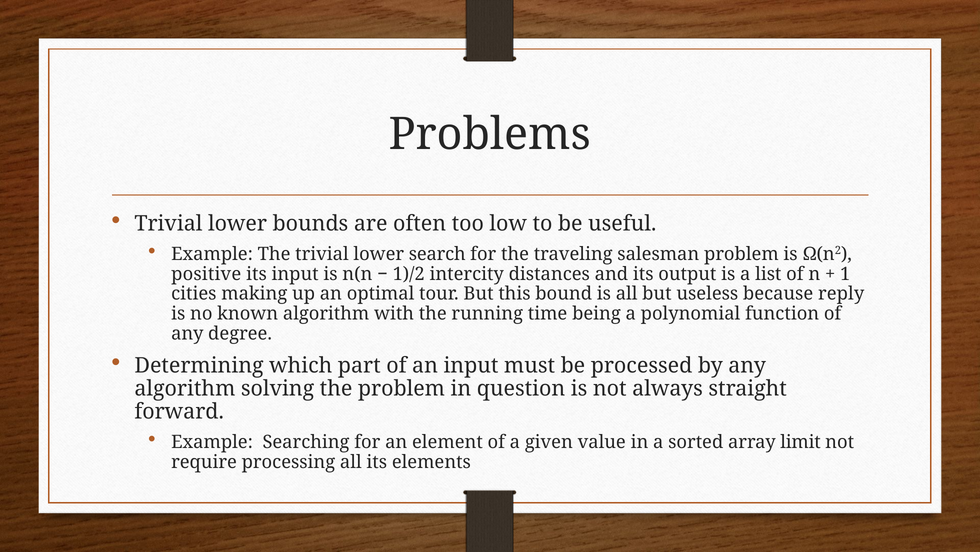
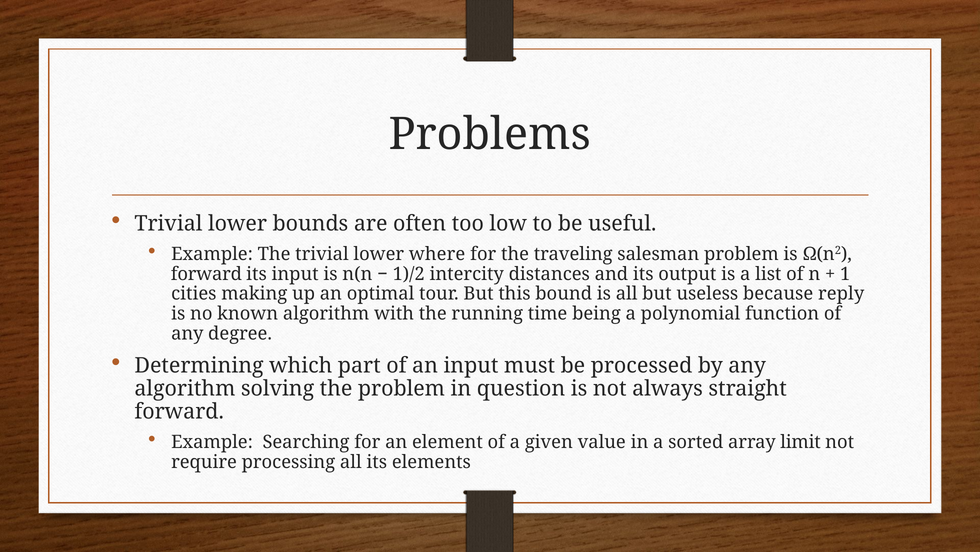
search: search -> where (437, 254)
positive: positive -> forward (206, 274)
